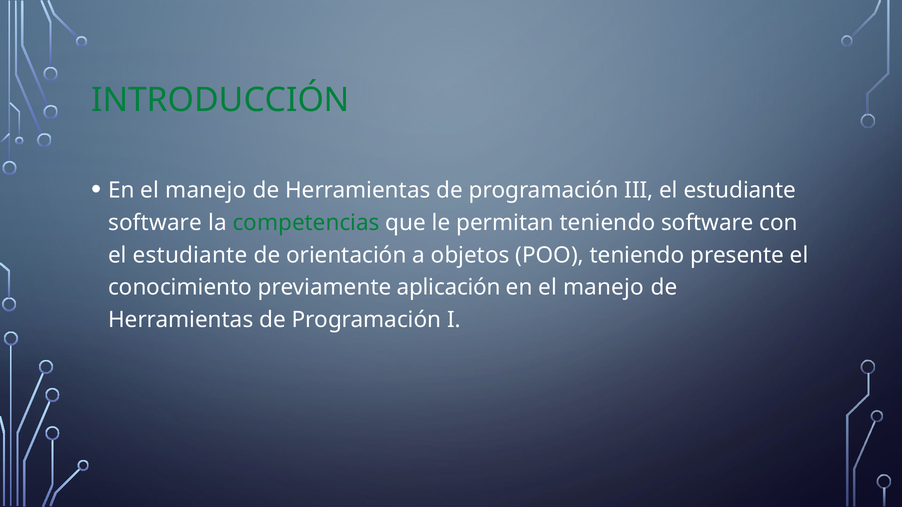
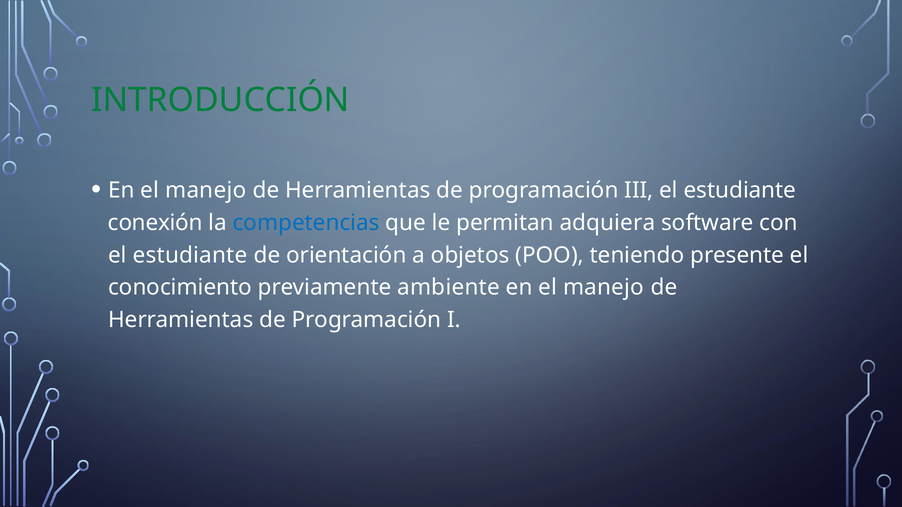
software: software -> conexión (155, 223)
competencias colour: green -> blue (306, 223)
permitan teniendo: teniendo -> adquiera (607, 223)
aplicación: aplicación -> ambiente (449, 288)
